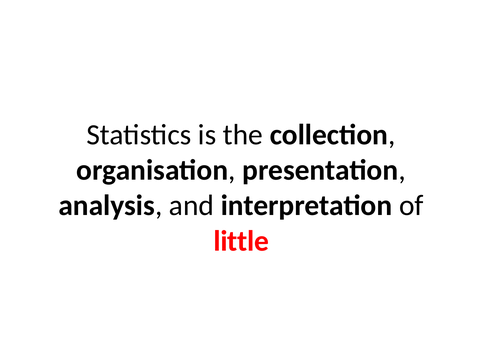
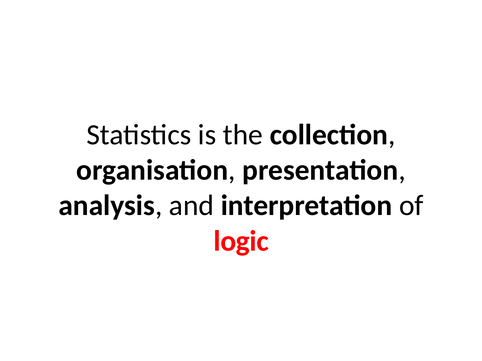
little: little -> logic (241, 241)
